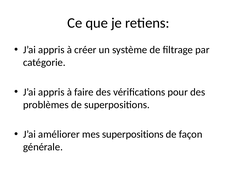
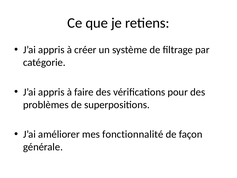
mes superpositions: superpositions -> fonctionnalité (133, 134)
